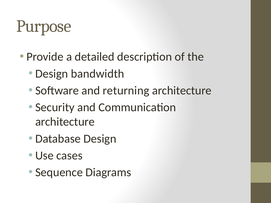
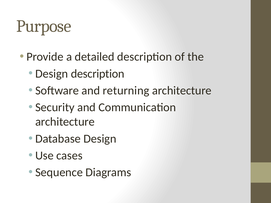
Design bandwidth: bandwidth -> description (98, 74)
